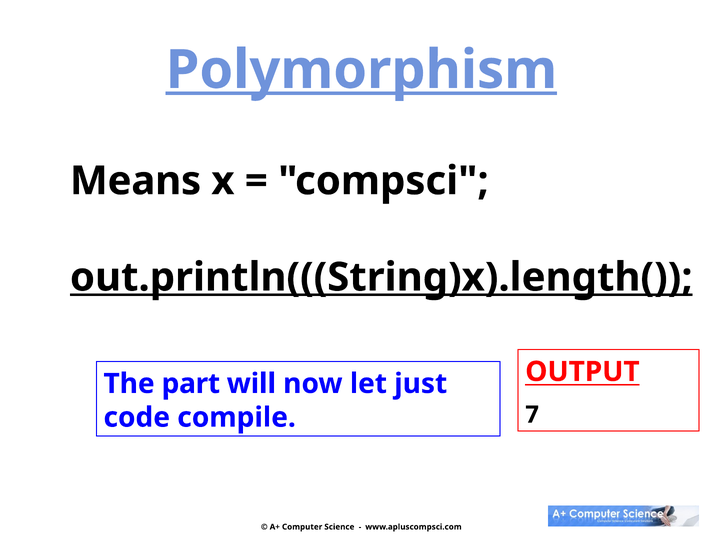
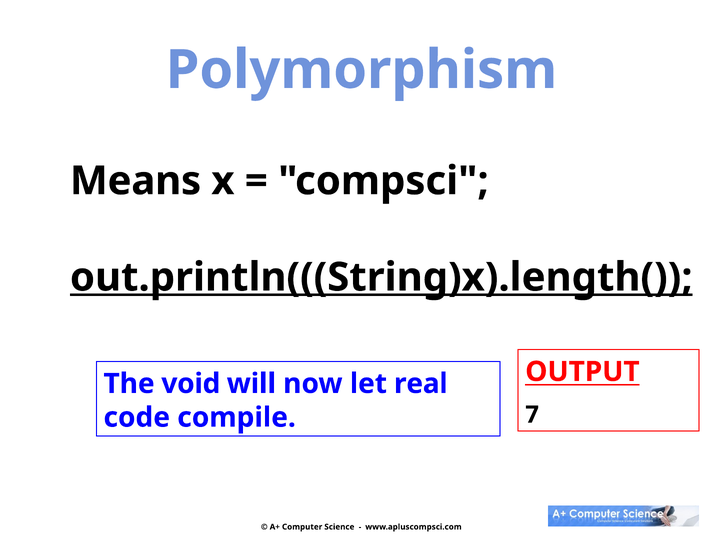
Polymorphism underline: present -> none (361, 70)
part: part -> void (191, 384)
just: just -> real (421, 384)
